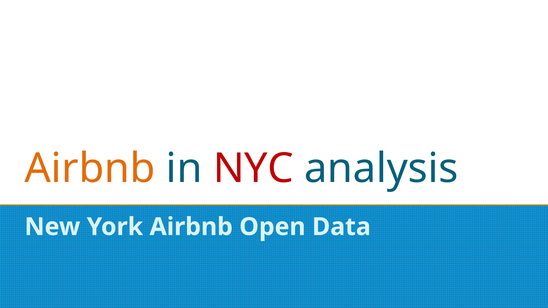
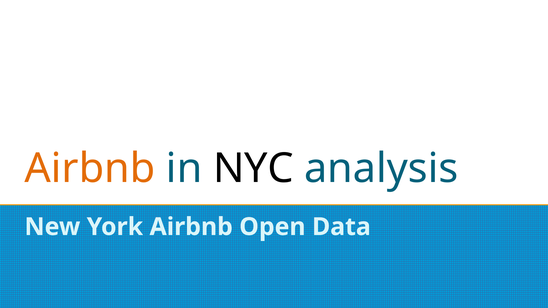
NYC colour: red -> black (253, 169)
